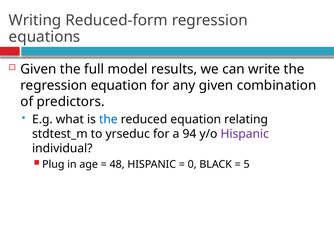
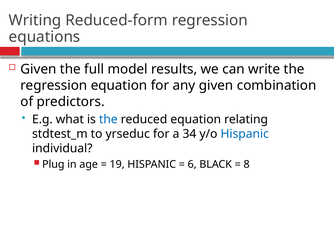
94: 94 -> 34 (189, 134)
Hispanic colour: purple -> blue (245, 134)
48: 48 -> 19 (117, 164)
0: 0 -> 6 (192, 164)
5: 5 -> 8 (247, 164)
